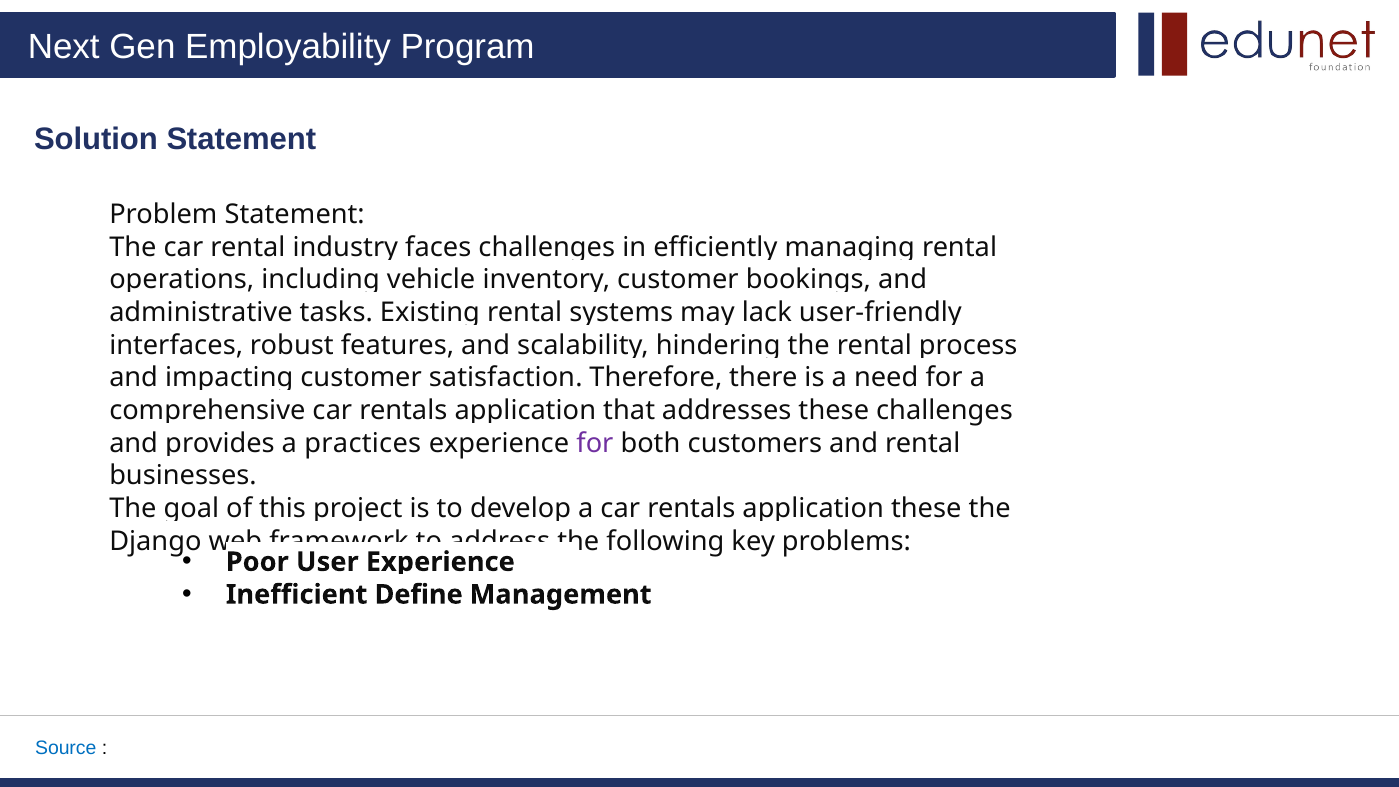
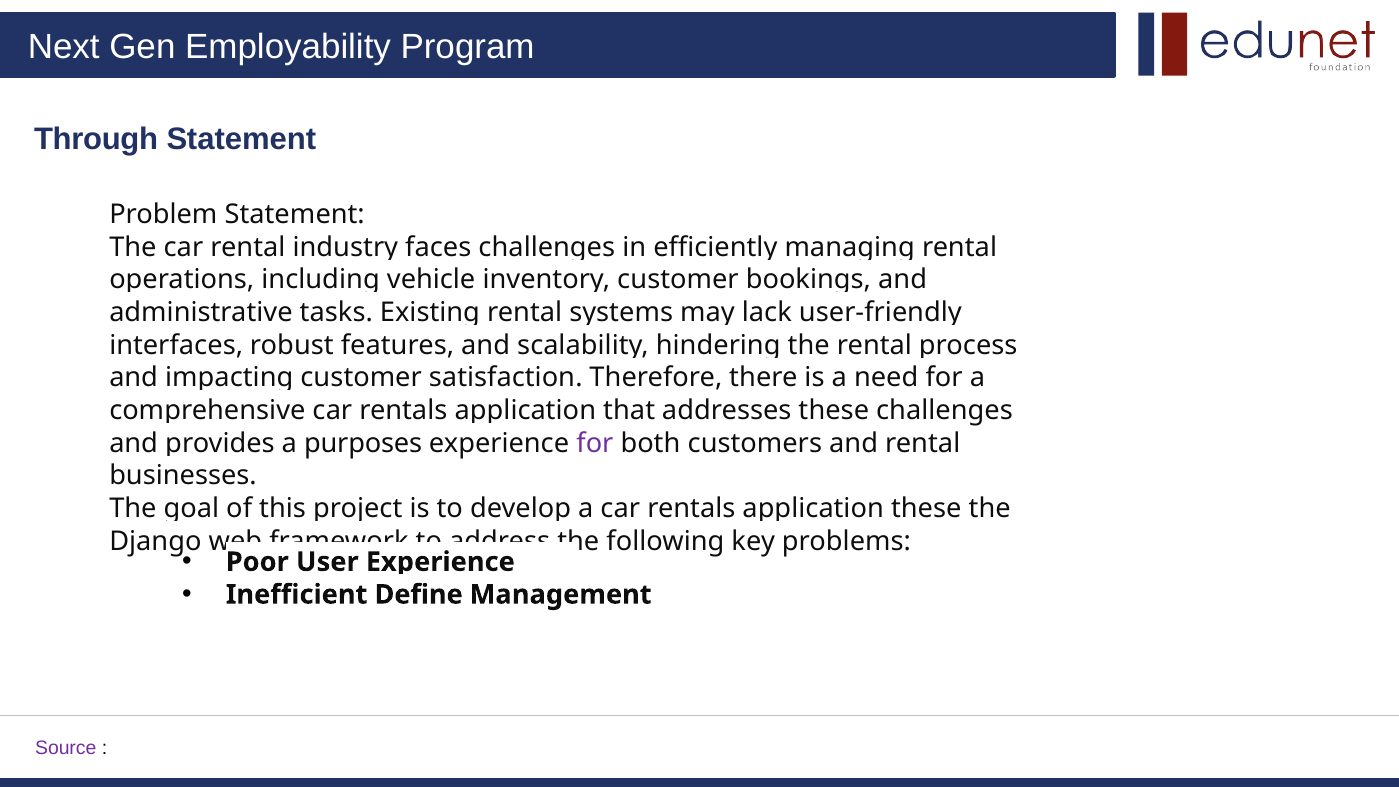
Solution: Solution -> Through (96, 139)
practices: practices -> purposes (363, 443)
Source colour: blue -> purple (66, 748)
